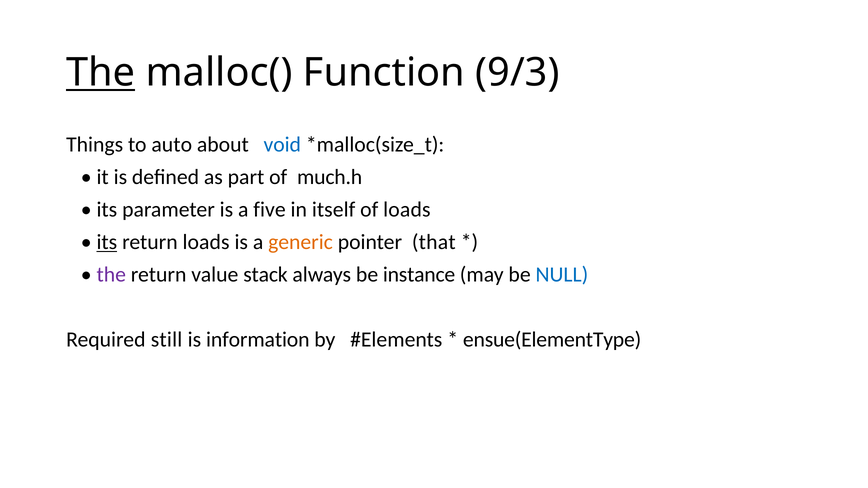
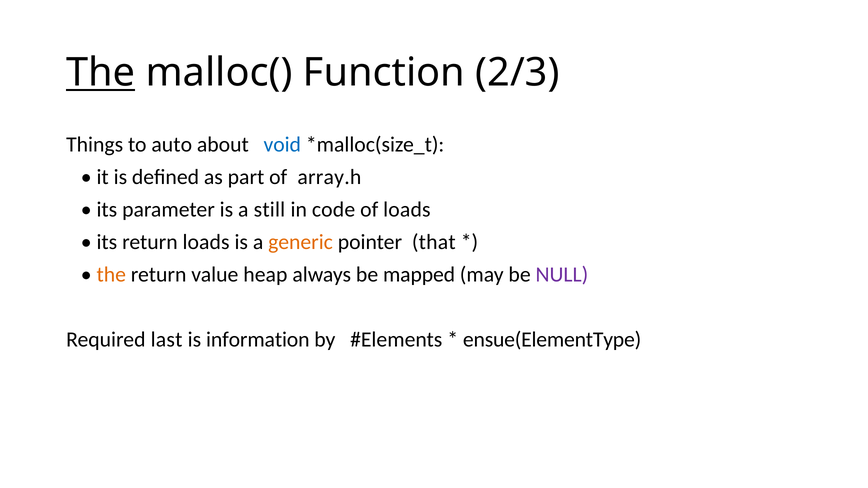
9/3: 9/3 -> 2/3 (518, 73)
much.h: much.h -> array.h (329, 177)
five: five -> still (269, 210)
itself: itself -> code (334, 210)
its underline: present -> none (107, 242)
the colour: purple -> orange (111, 275)
stack: stack -> heap (265, 275)
instance: instance -> mapped (419, 275)
NULL colour: blue -> purple (562, 275)
still: still -> last (167, 340)
